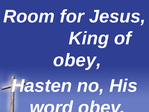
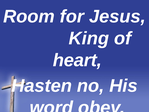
obey: obey -> heart (77, 60)
